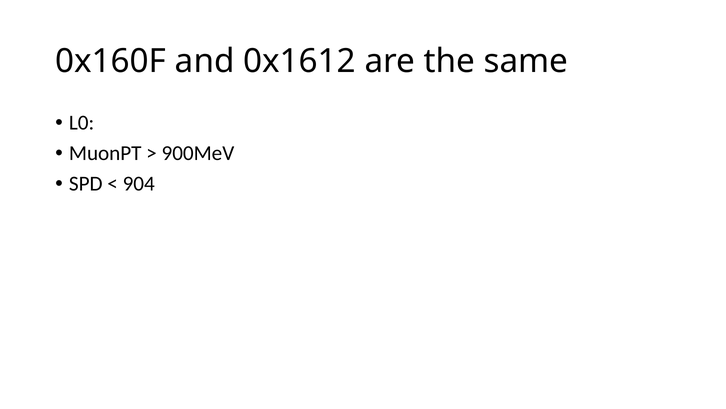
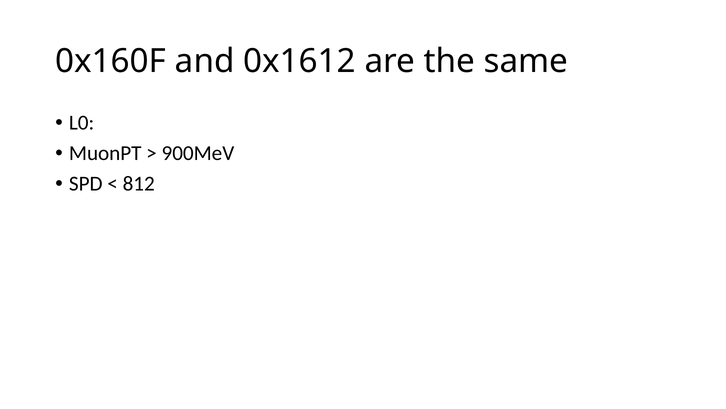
904: 904 -> 812 (139, 184)
